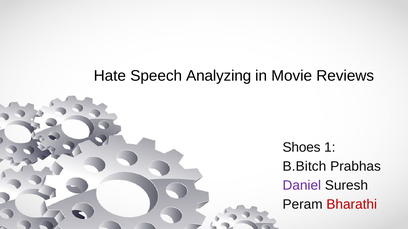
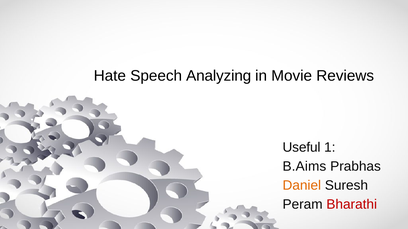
Shoes: Shoes -> Useful (302, 148)
B.Bitch: B.Bitch -> B.Aims (304, 167)
Daniel colour: purple -> orange (302, 186)
